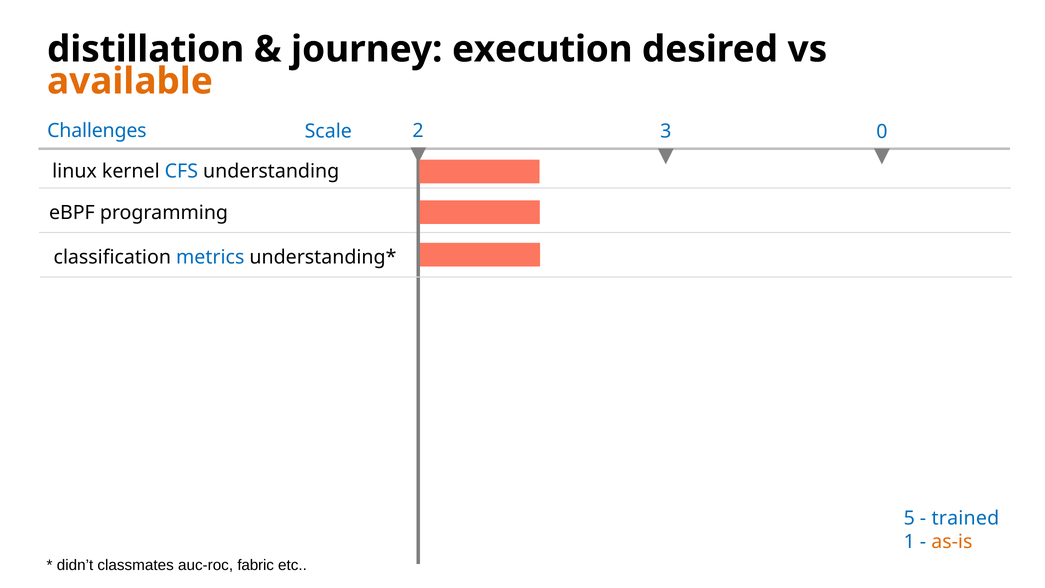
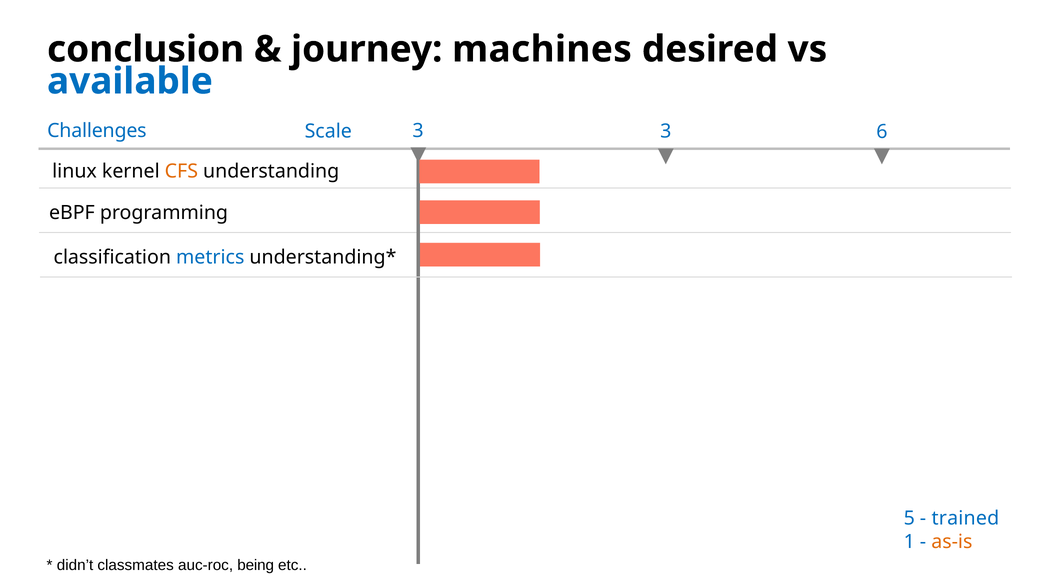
distillation: distillation -> conclusion (146, 49)
execution: execution -> machines (542, 49)
available colour: orange -> blue (130, 81)
Scale 2: 2 -> 3 (418, 131)
0: 0 -> 6 (882, 132)
CFS colour: blue -> orange (181, 171)
fabric: fabric -> being (256, 565)
